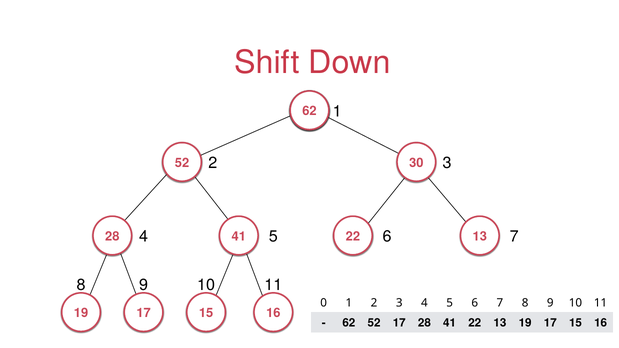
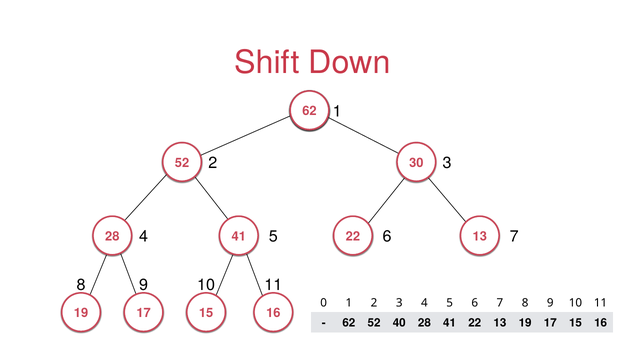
52 17: 17 -> 40 (399, 323)
